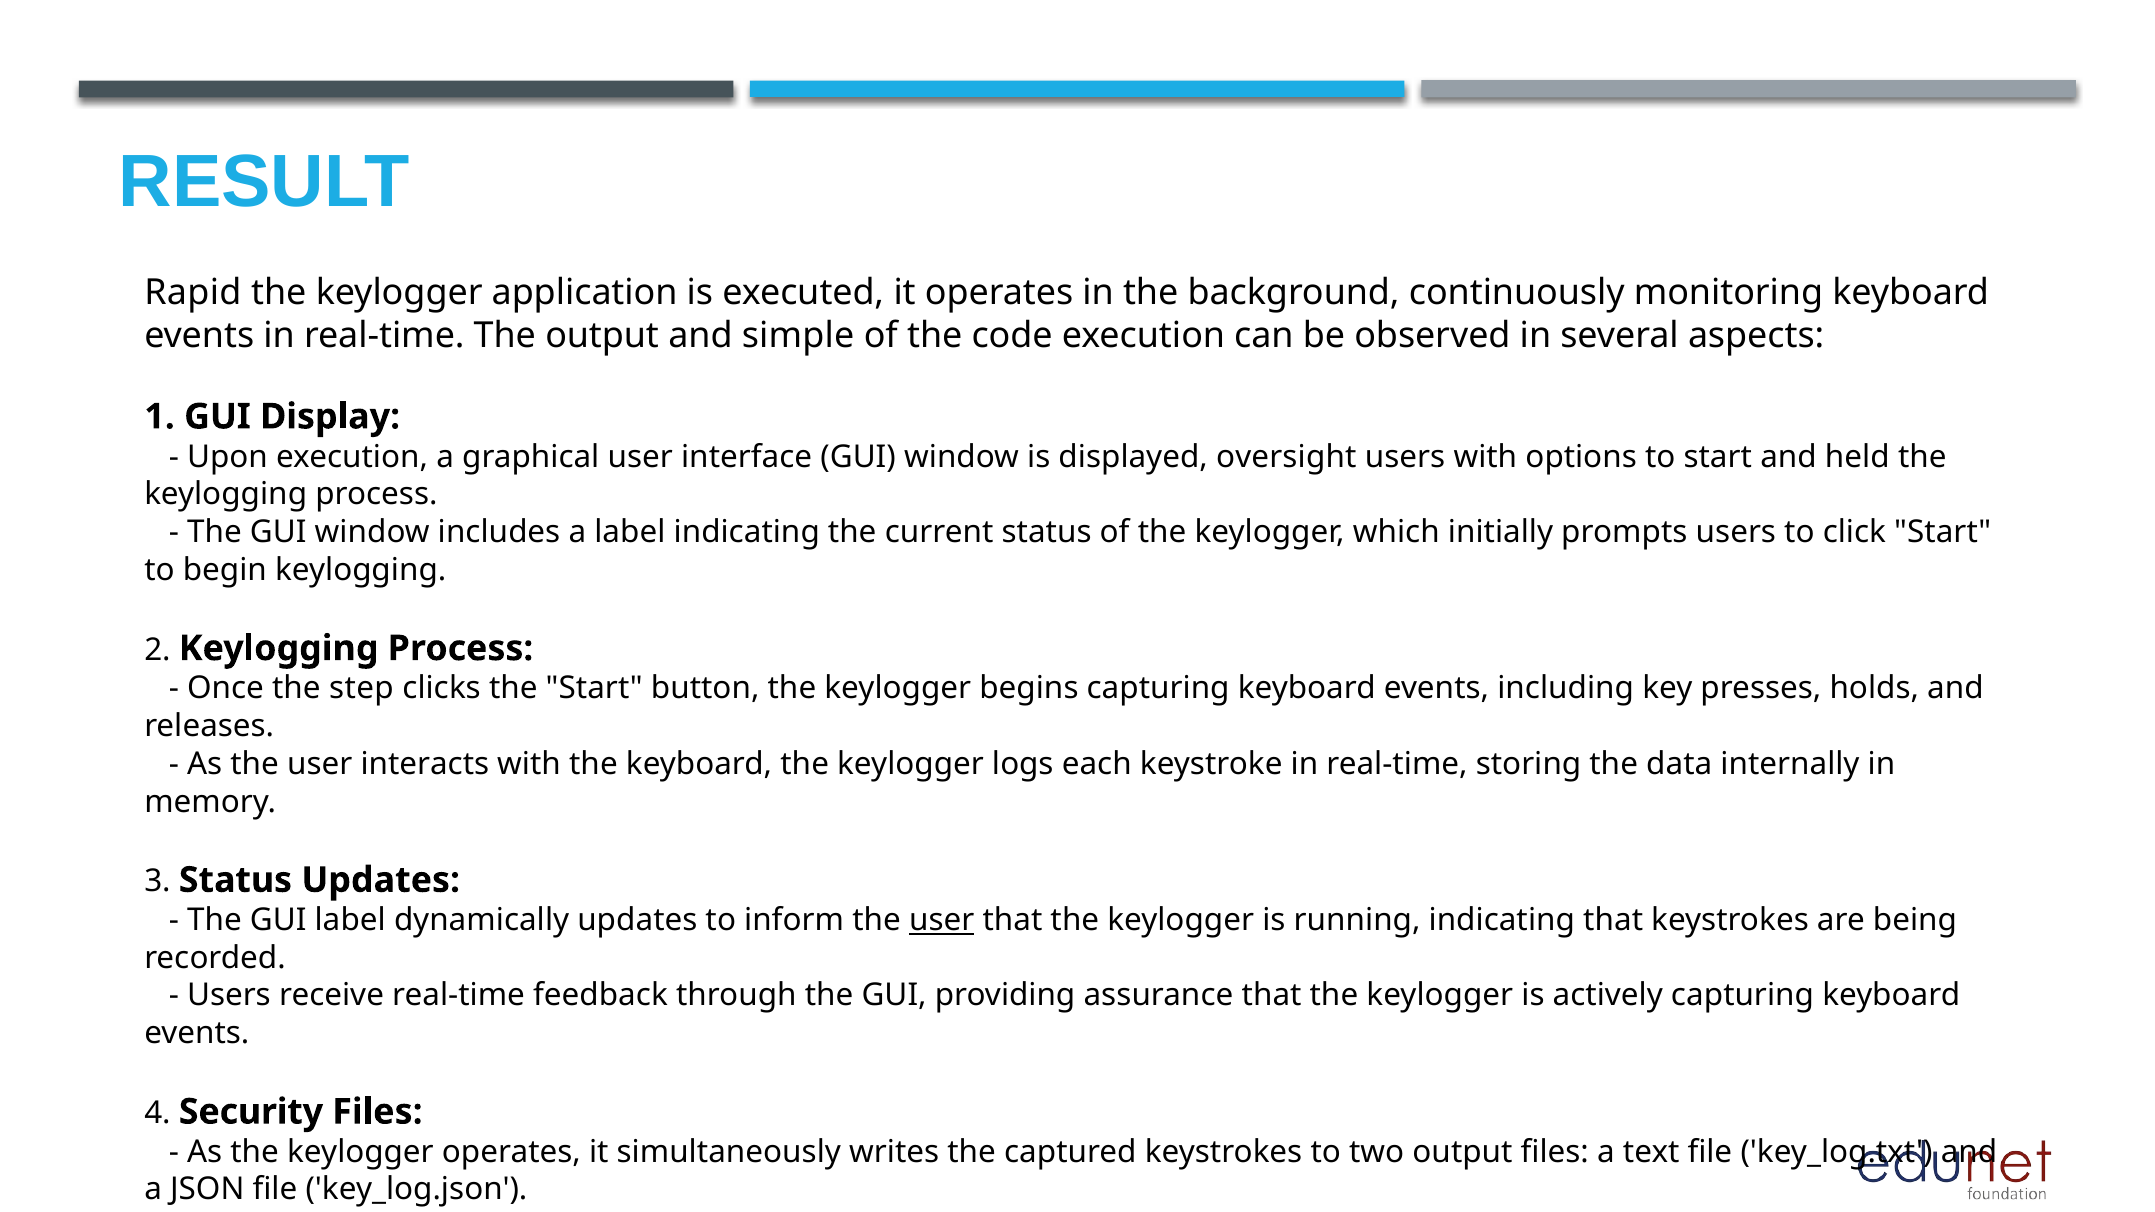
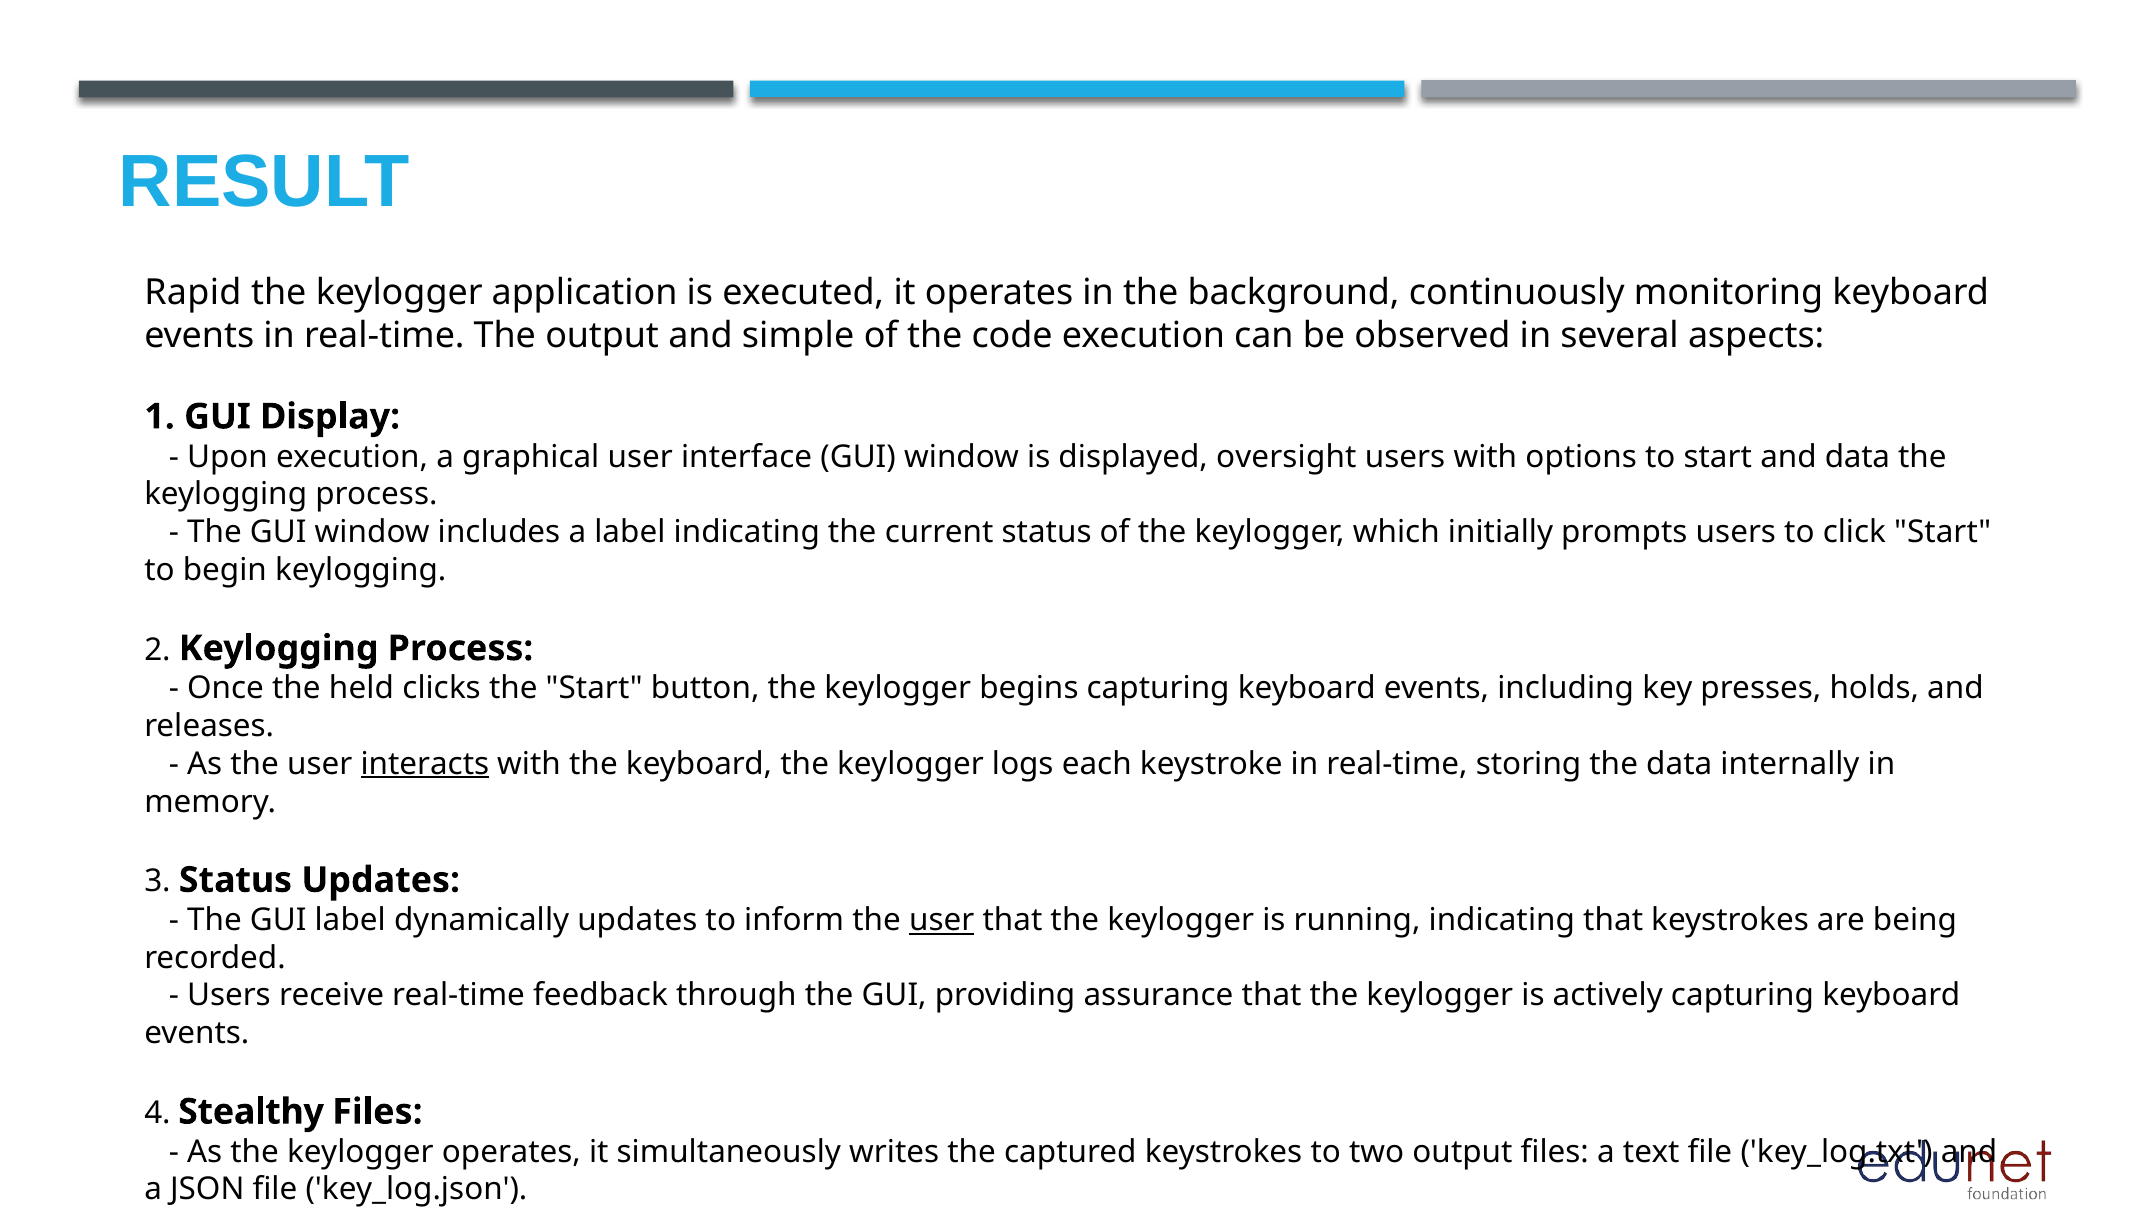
and held: held -> data (1857, 457)
step: step -> held (362, 689)
interacts underline: none -> present (425, 764)
Security: Security -> Stealthy (251, 1112)
